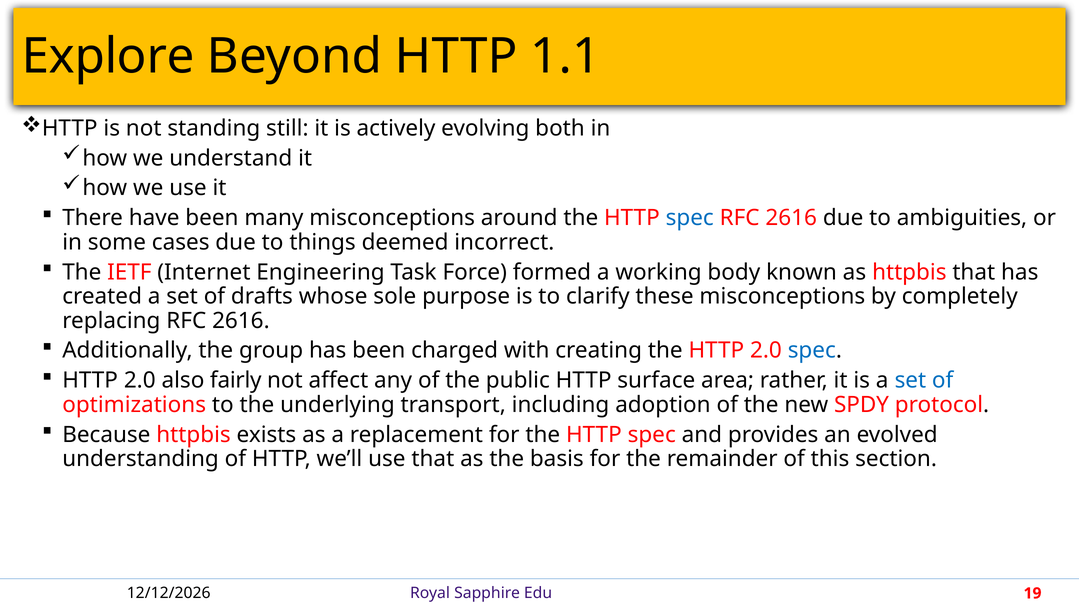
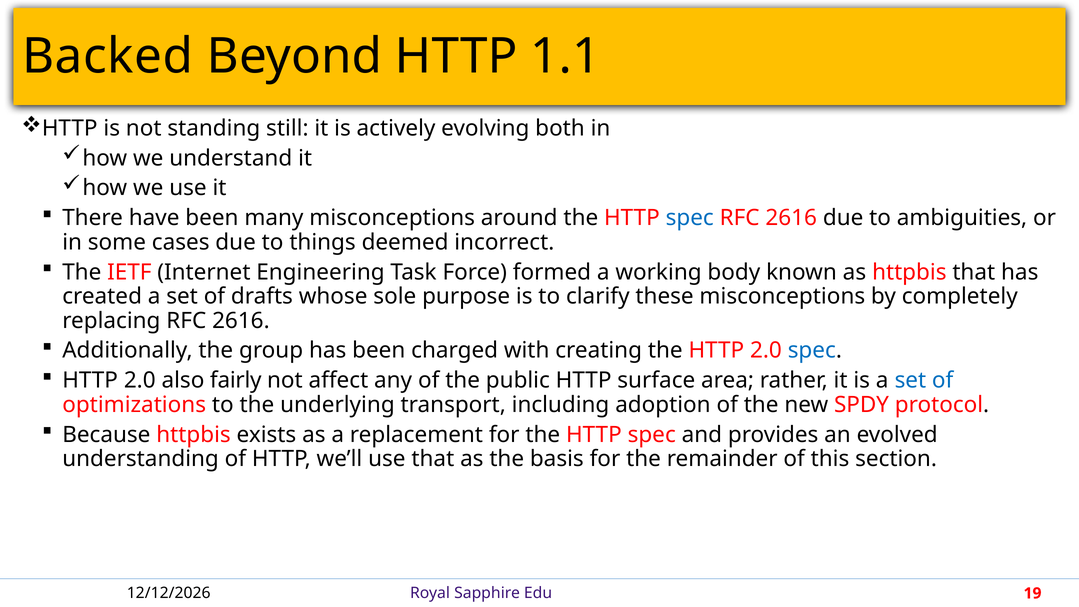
Explore: Explore -> Backed (108, 56)
